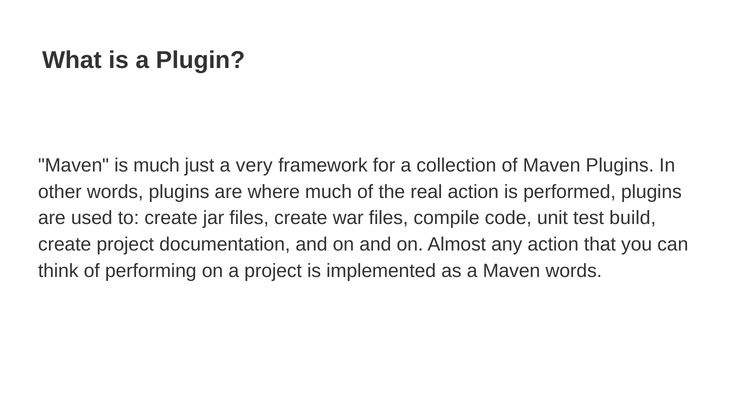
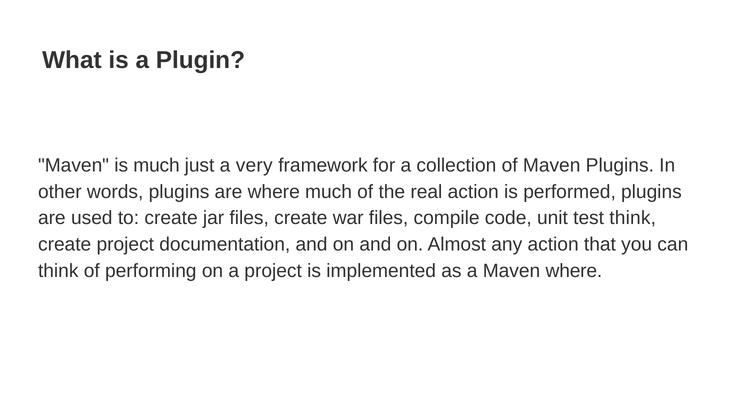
test build: build -> think (633, 218)
Maven words: words -> where (574, 271)
